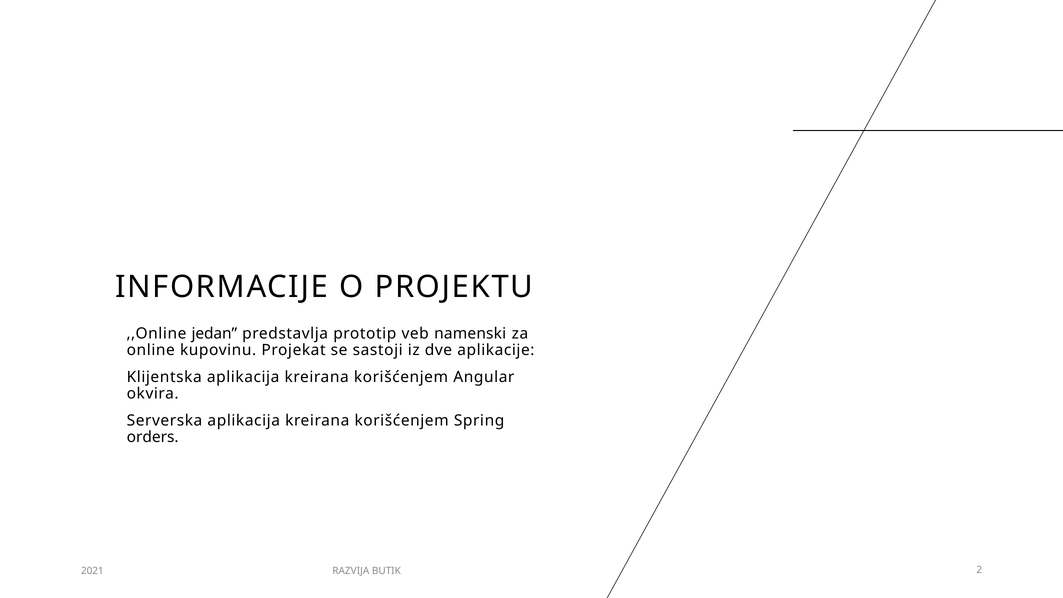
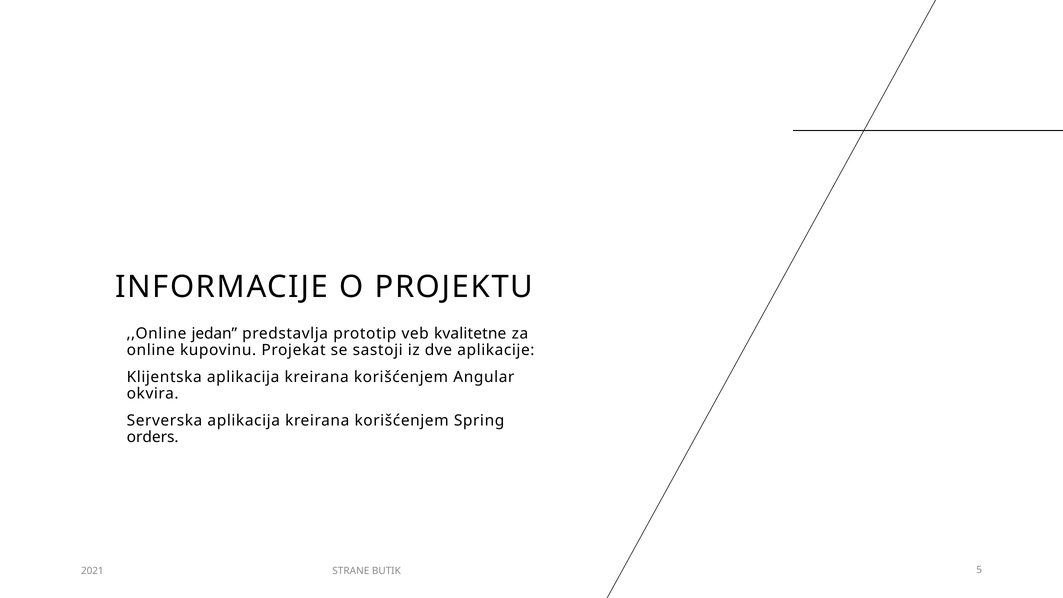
namenski: namenski -> kvalitetne (470, 334)
RAZVIJA: RAZVIJA -> STRANE (351, 571)
2: 2 -> 5 (979, 570)
